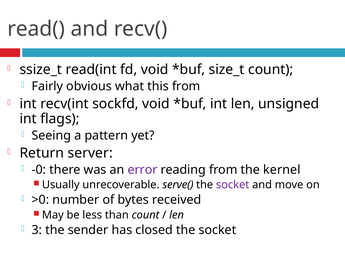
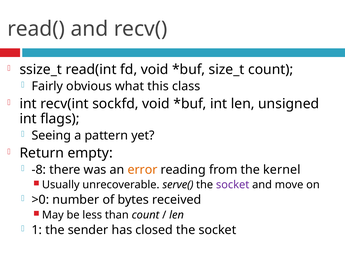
this from: from -> class (186, 86)
server: server -> empty (90, 153)
-0: -0 -> -8 (39, 170)
error colour: purple -> orange (143, 170)
3: 3 -> 1 (37, 230)
